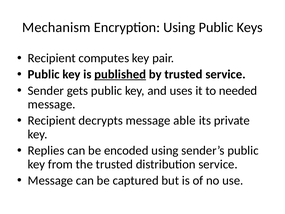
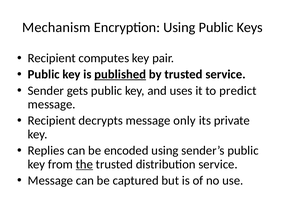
needed: needed -> predict (238, 91)
able: able -> only (185, 120)
the underline: none -> present (84, 164)
